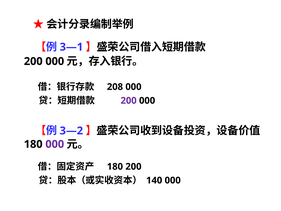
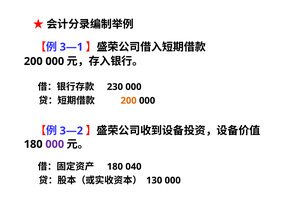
208: 208 -> 230 (115, 87)
200 colour: purple -> orange (129, 100)
180 200: 200 -> 040 (133, 166)
140: 140 -> 130 (154, 180)
